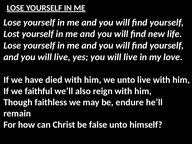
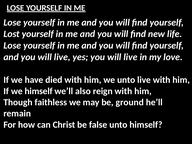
we faithful: faithful -> himself (39, 91)
endure: endure -> ground (130, 102)
